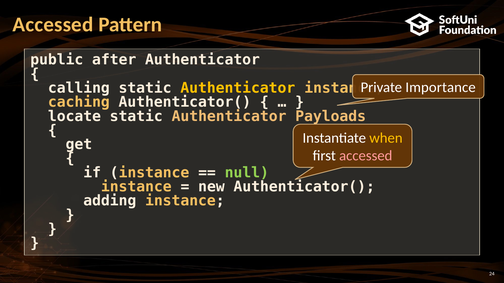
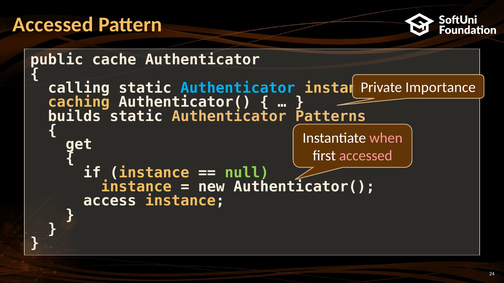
after: after -> cache (114, 60)
Authenticator colour: yellow -> light blue (238, 88)
locate: locate -> builds (74, 116)
Payloads: Payloads -> Patterns (331, 116)
when colour: yellow -> pink (386, 138)
adding: adding -> access (110, 201)
